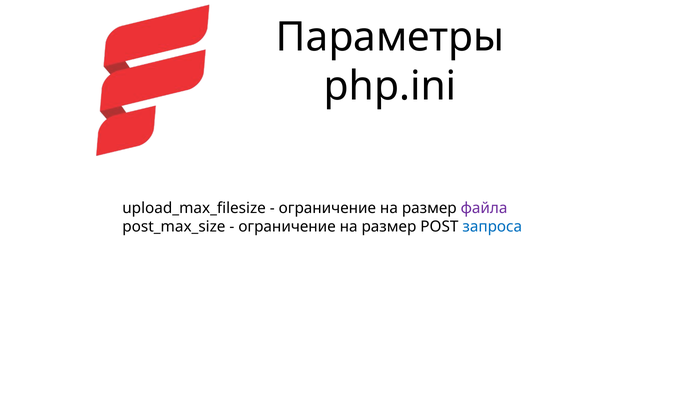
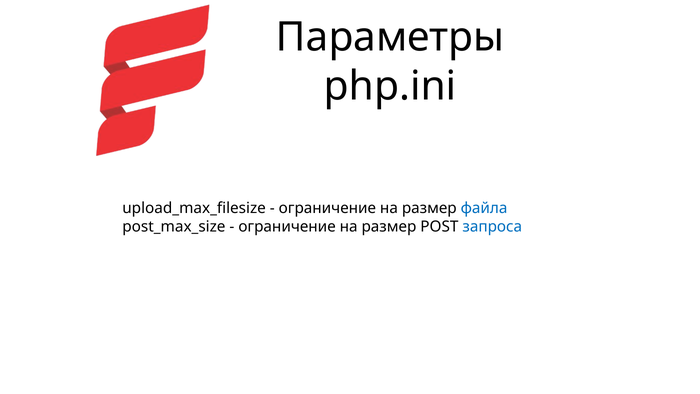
файла colour: purple -> blue (484, 208)
